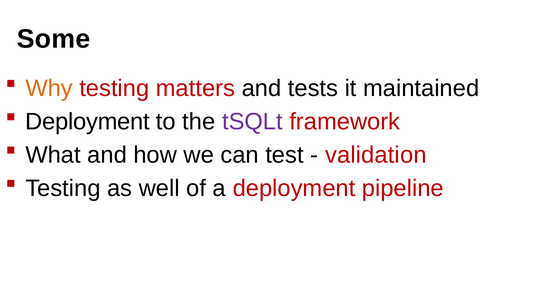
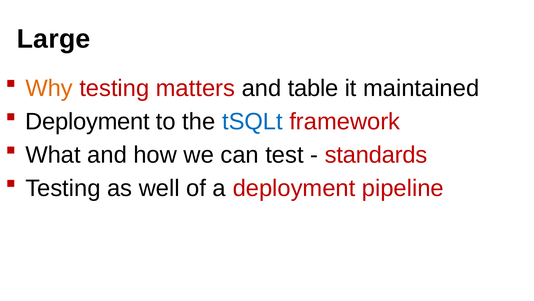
Some: Some -> Large (54, 39)
tests: tests -> table (313, 88)
tSQLt colour: purple -> blue (252, 121)
validation: validation -> standards (376, 155)
